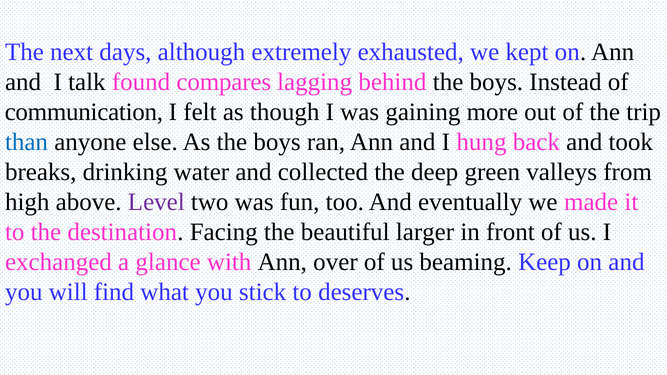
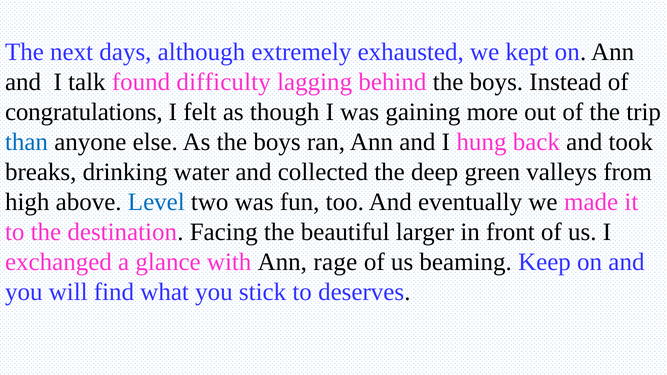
compares: compares -> difficulty (224, 82)
communication: communication -> congratulations (84, 112)
Level colour: purple -> blue (156, 202)
over: over -> rage (335, 262)
